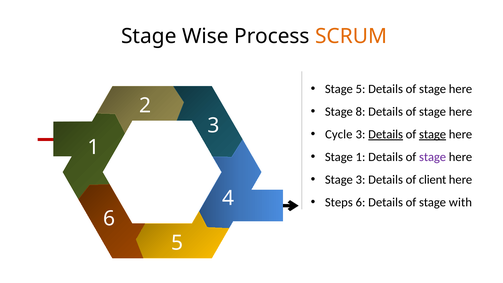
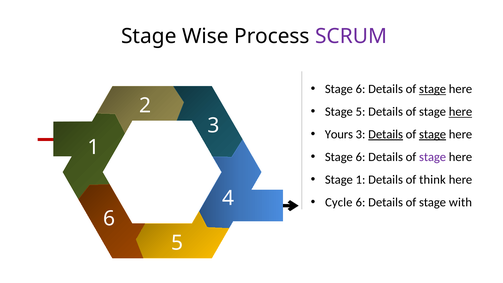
SCRUM colour: orange -> purple (351, 36)
5: 5 -> 6 (361, 89)
stage underline: none -> present (433, 89)
Stage 8: 8 -> 5 (361, 112)
here underline: none -> present (461, 112)
Cycle: Cycle -> Yours (339, 134)
1: 1 -> 6 (361, 157)
Stage 3: 3 -> 1 (361, 180)
client: client -> think (432, 180)
Steps: Steps -> Cycle (339, 202)
